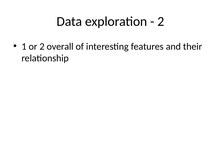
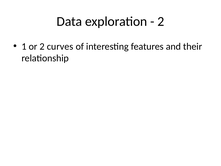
overall: overall -> curves (60, 46)
